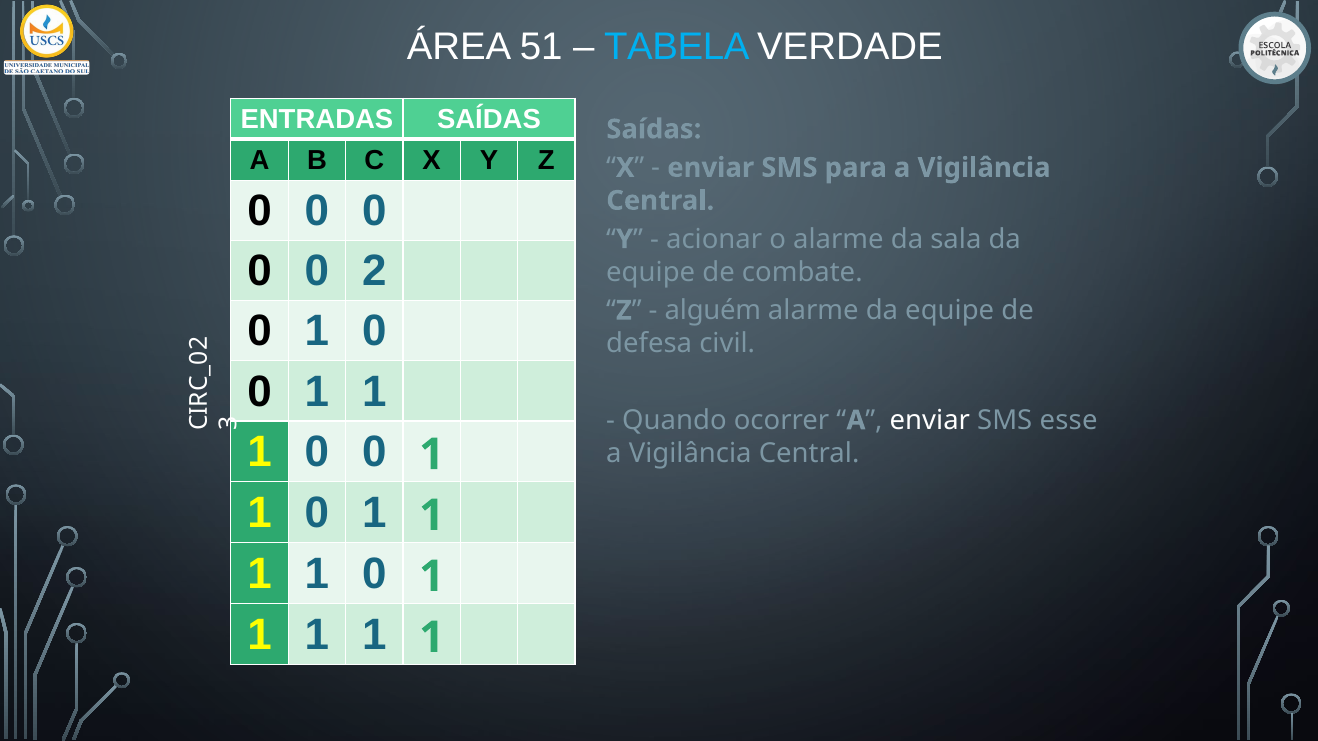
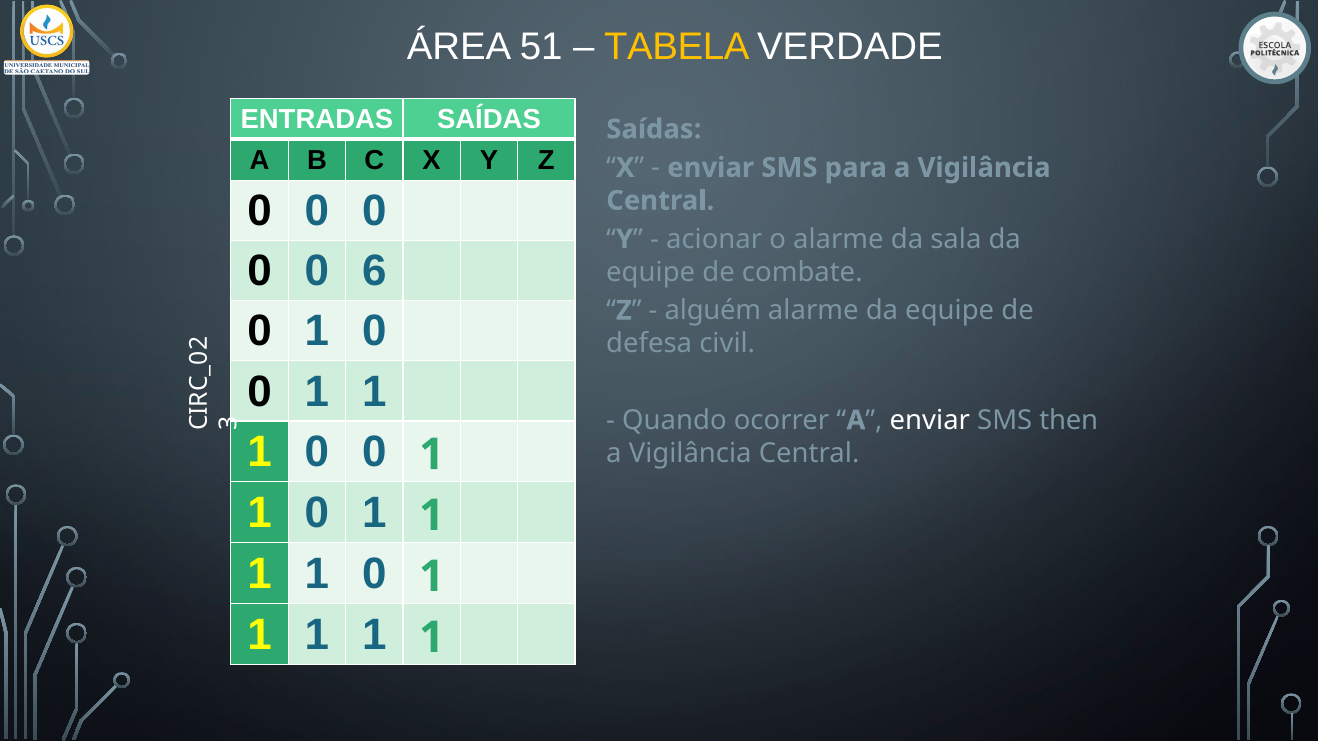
TABELA colour: light blue -> yellow (677, 47)
0 0 2: 2 -> 6 (374, 271)
esse: esse -> then (1069, 420)
